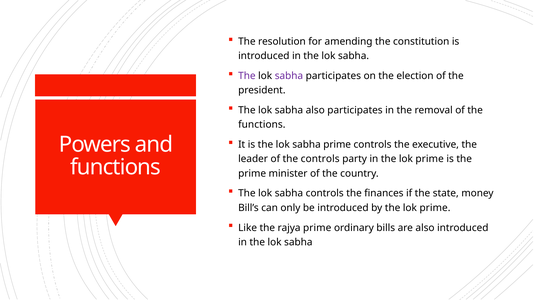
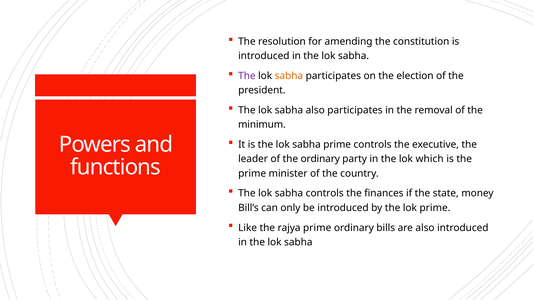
sabha colour: purple -> orange (289, 76)
functions: functions -> minimum (262, 125)
the controls: controls -> ordinary (320, 159)
in the lok prime: prime -> which (430, 159)
